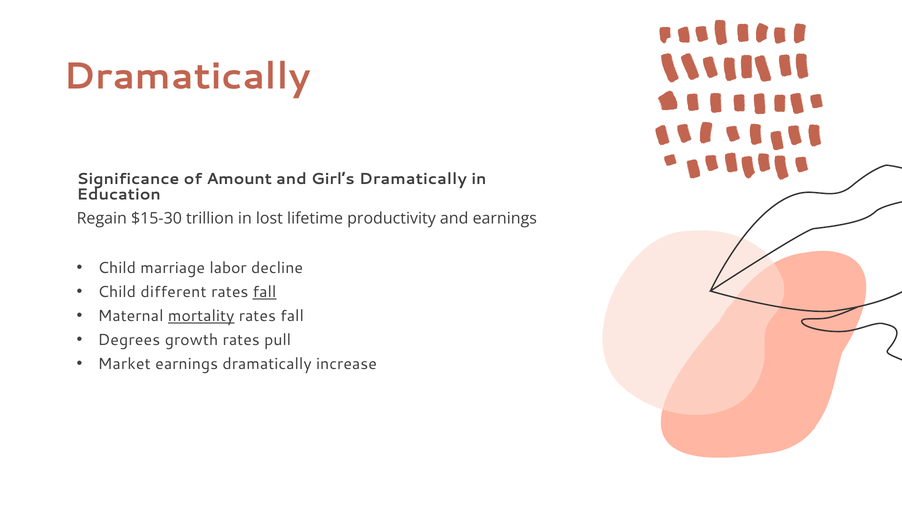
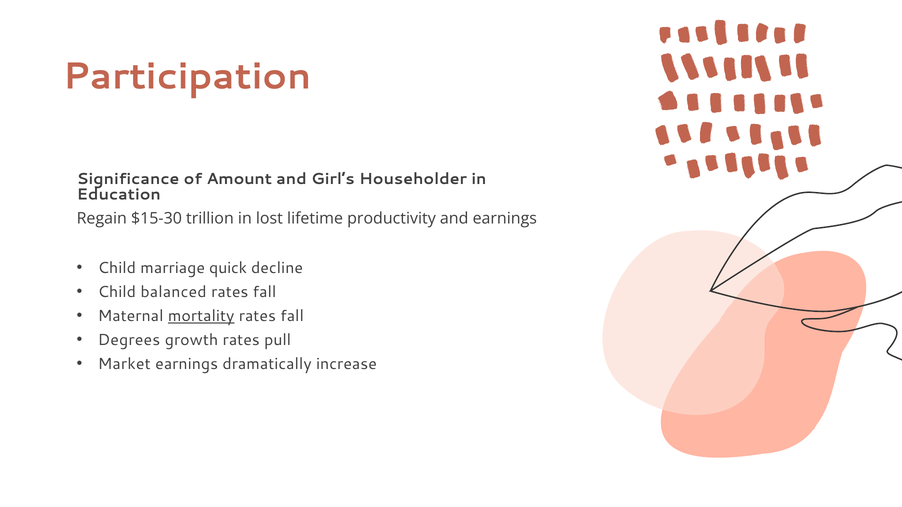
Dramatically: Dramatically -> Participation (187, 76)
Girl’s Dramatically: Dramatically -> Householder (413, 179)
labor: labor -> quick (228, 268)
different: different -> balanced (174, 292)
fall underline: present -> none (265, 292)
